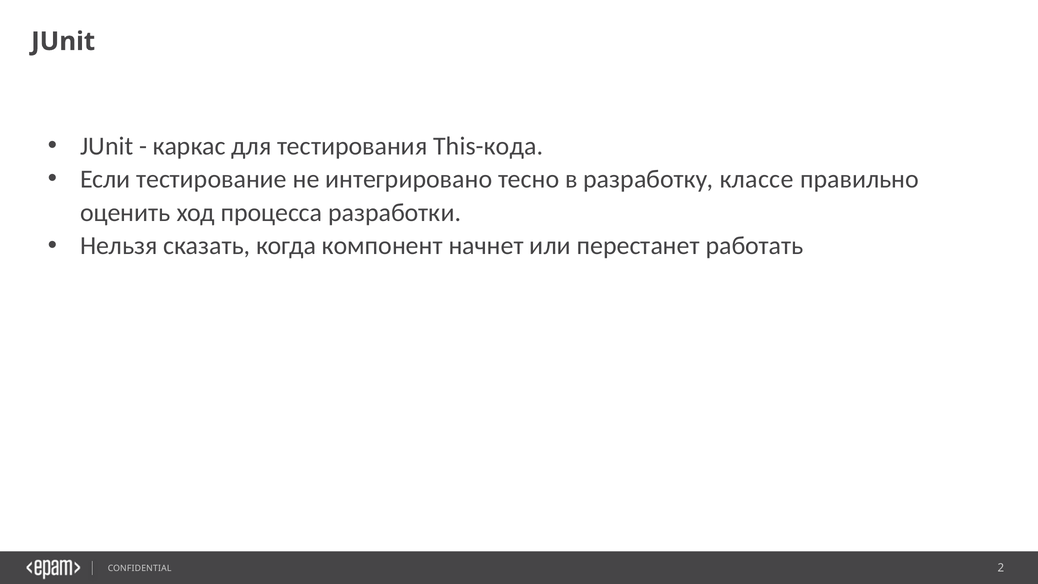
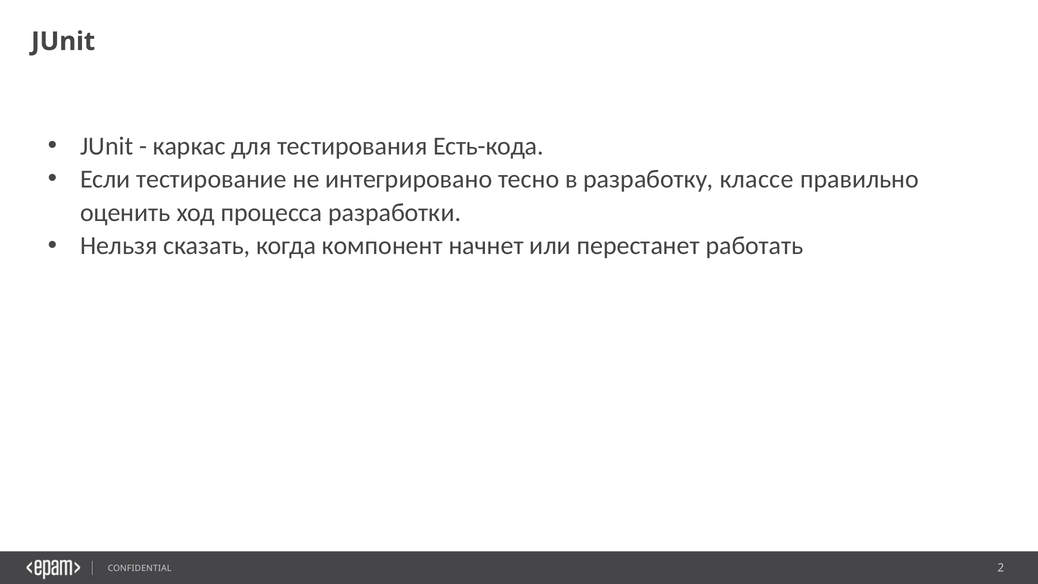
This-кода: This-кода -> Есть-кода (488, 146)
